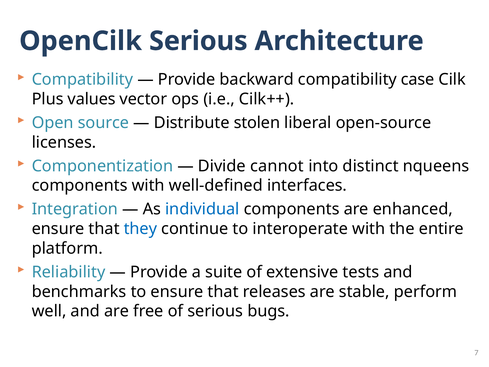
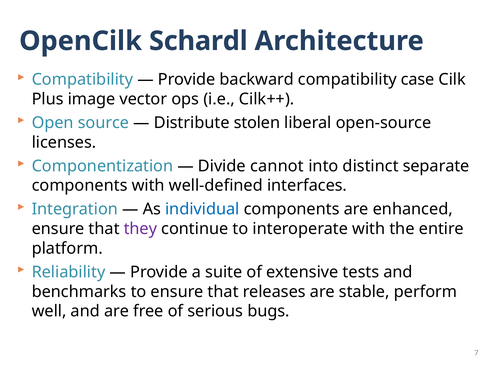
OpenCilk Serious: Serious -> Schardl (198, 41)
values: values -> image (92, 99)
nqueens: nqueens -> separate (436, 166)
they colour: blue -> purple (140, 229)
